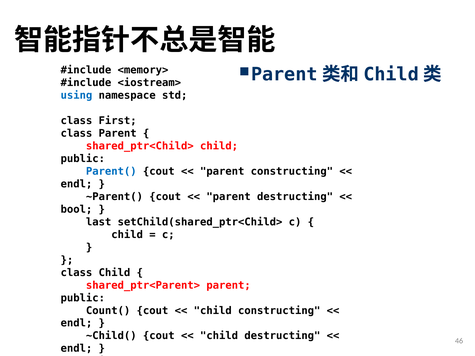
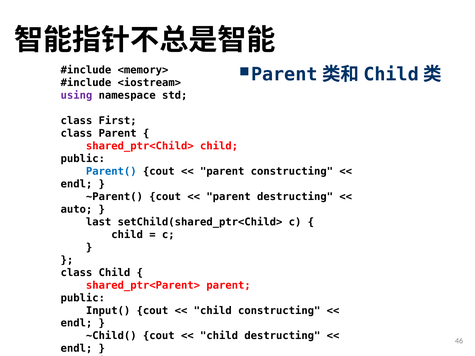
using colour: blue -> purple (76, 96)
bool: bool -> auto (76, 209)
Count(: Count( -> Input( (108, 311)
